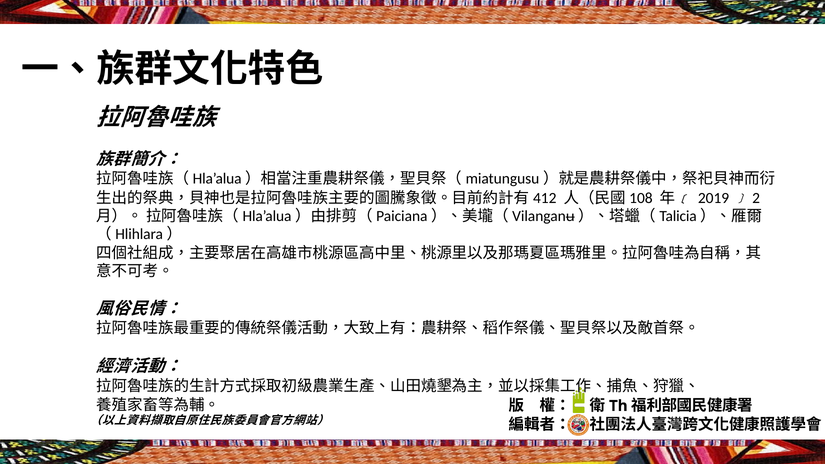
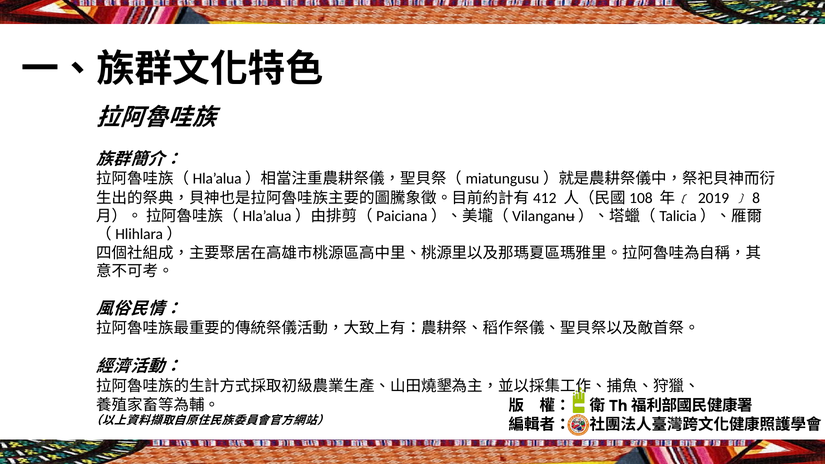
2: 2 -> 8 (756, 198)
